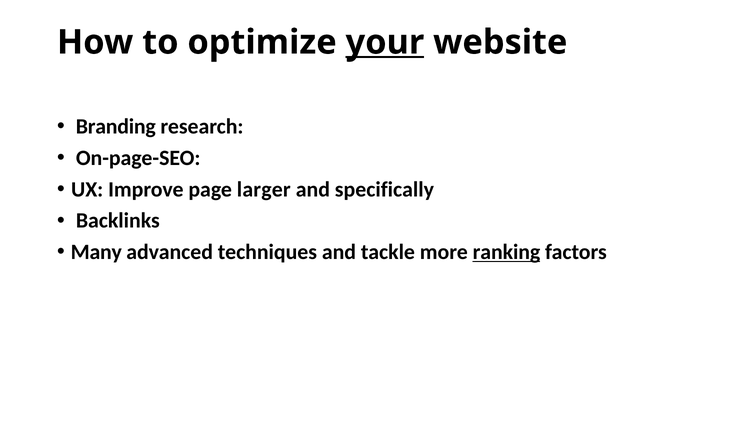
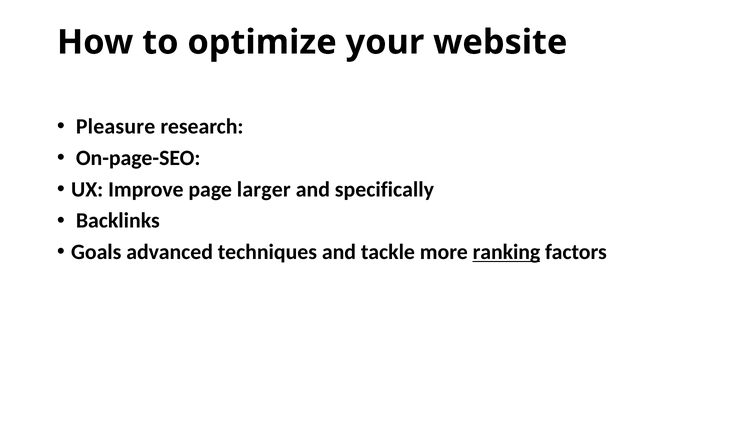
your underline: present -> none (385, 42)
Branding: Branding -> Pleasure (116, 126)
Many: Many -> Goals (96, 252)
